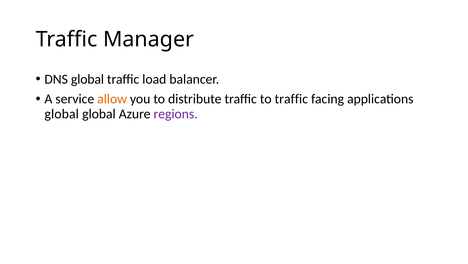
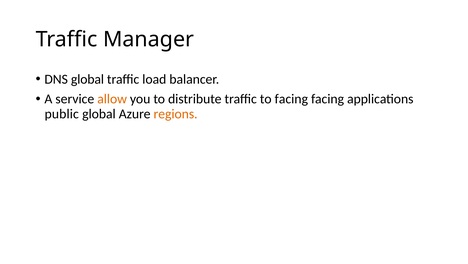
to traffic: traffic -> facing (291, 99)
global: global -> public (62, 113)
regions colour: purple -> orange (176, 113)
